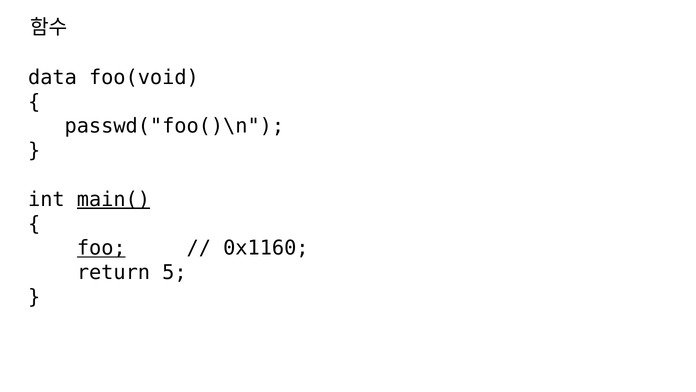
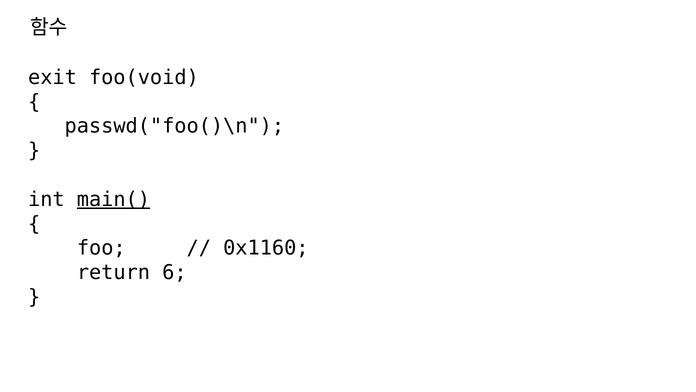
data: data -> exit (52, 77)
foo underline: present -> none (101, 248)
5: 5 -> 6 (174, 272)
